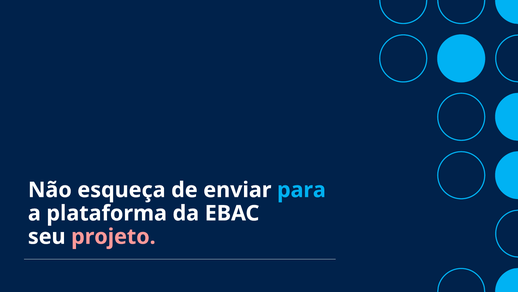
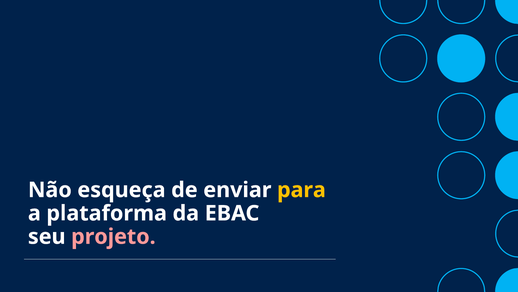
para colour: light blue -> yellow (301, 190)
